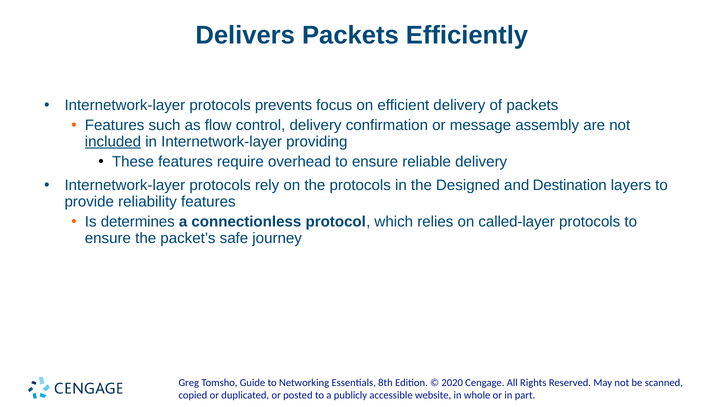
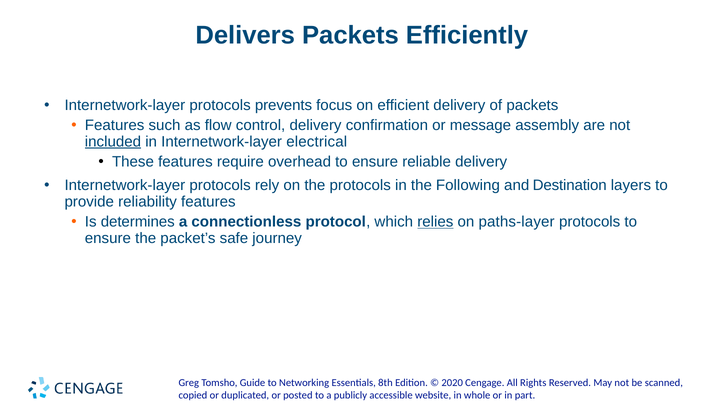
providing: providing -> electrical (317, 142)
Designed: Designed -> Following (468, 186)
relies underline: none -> present (435, 222)
called-layer: called-layer -> paths-layer (517, 222)
